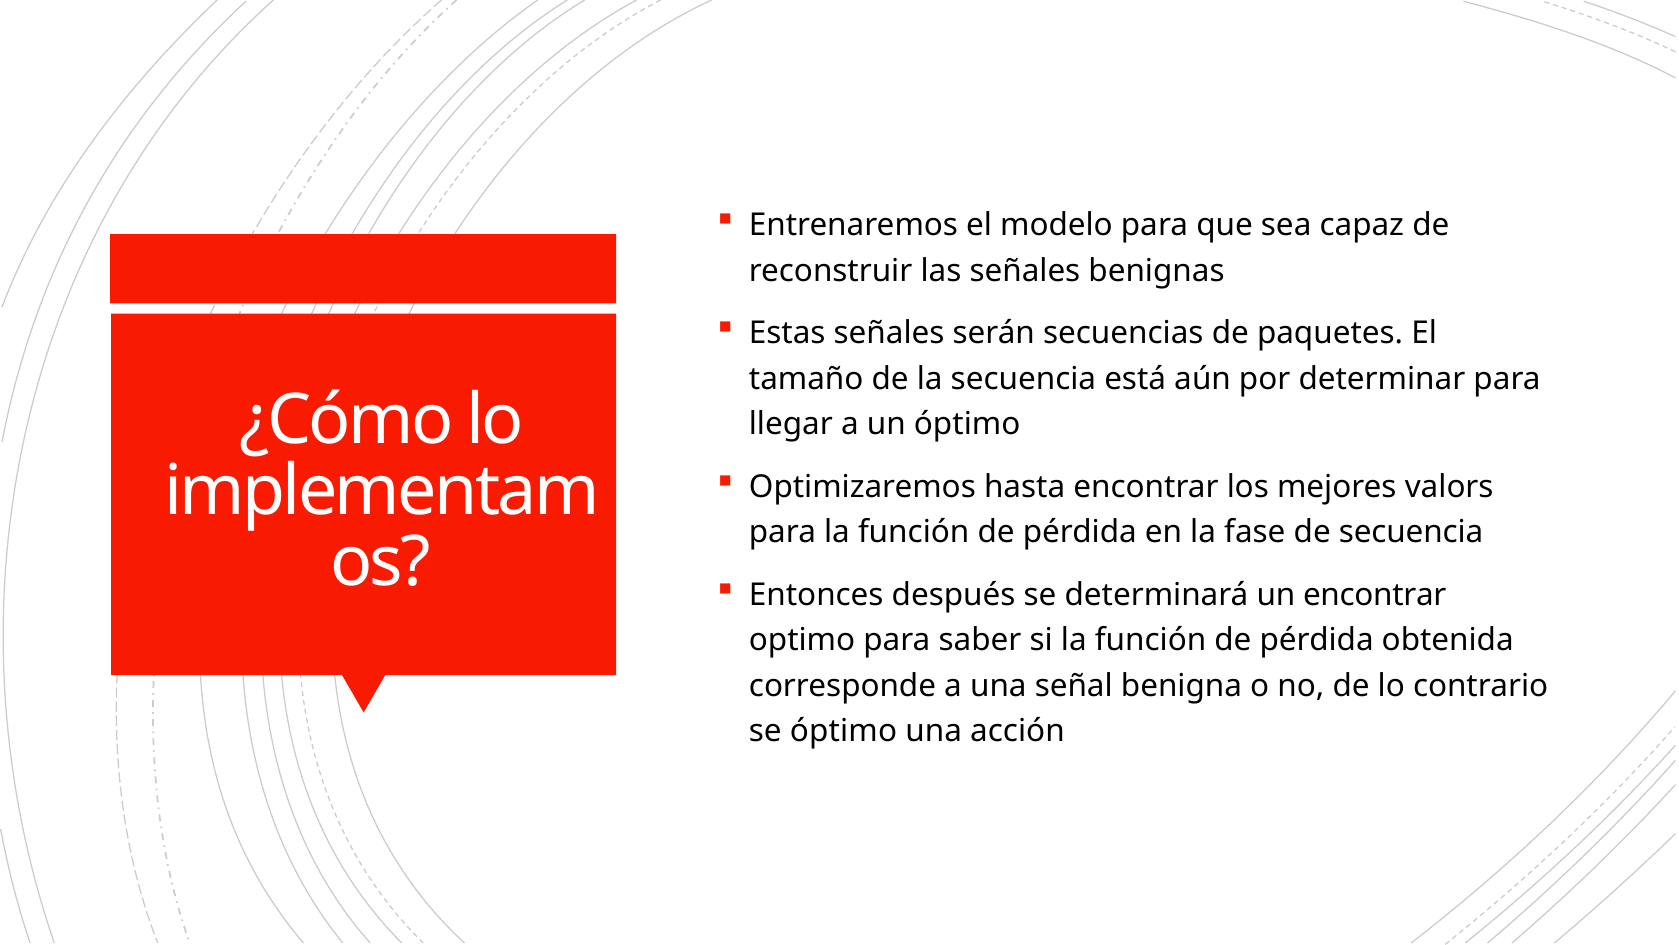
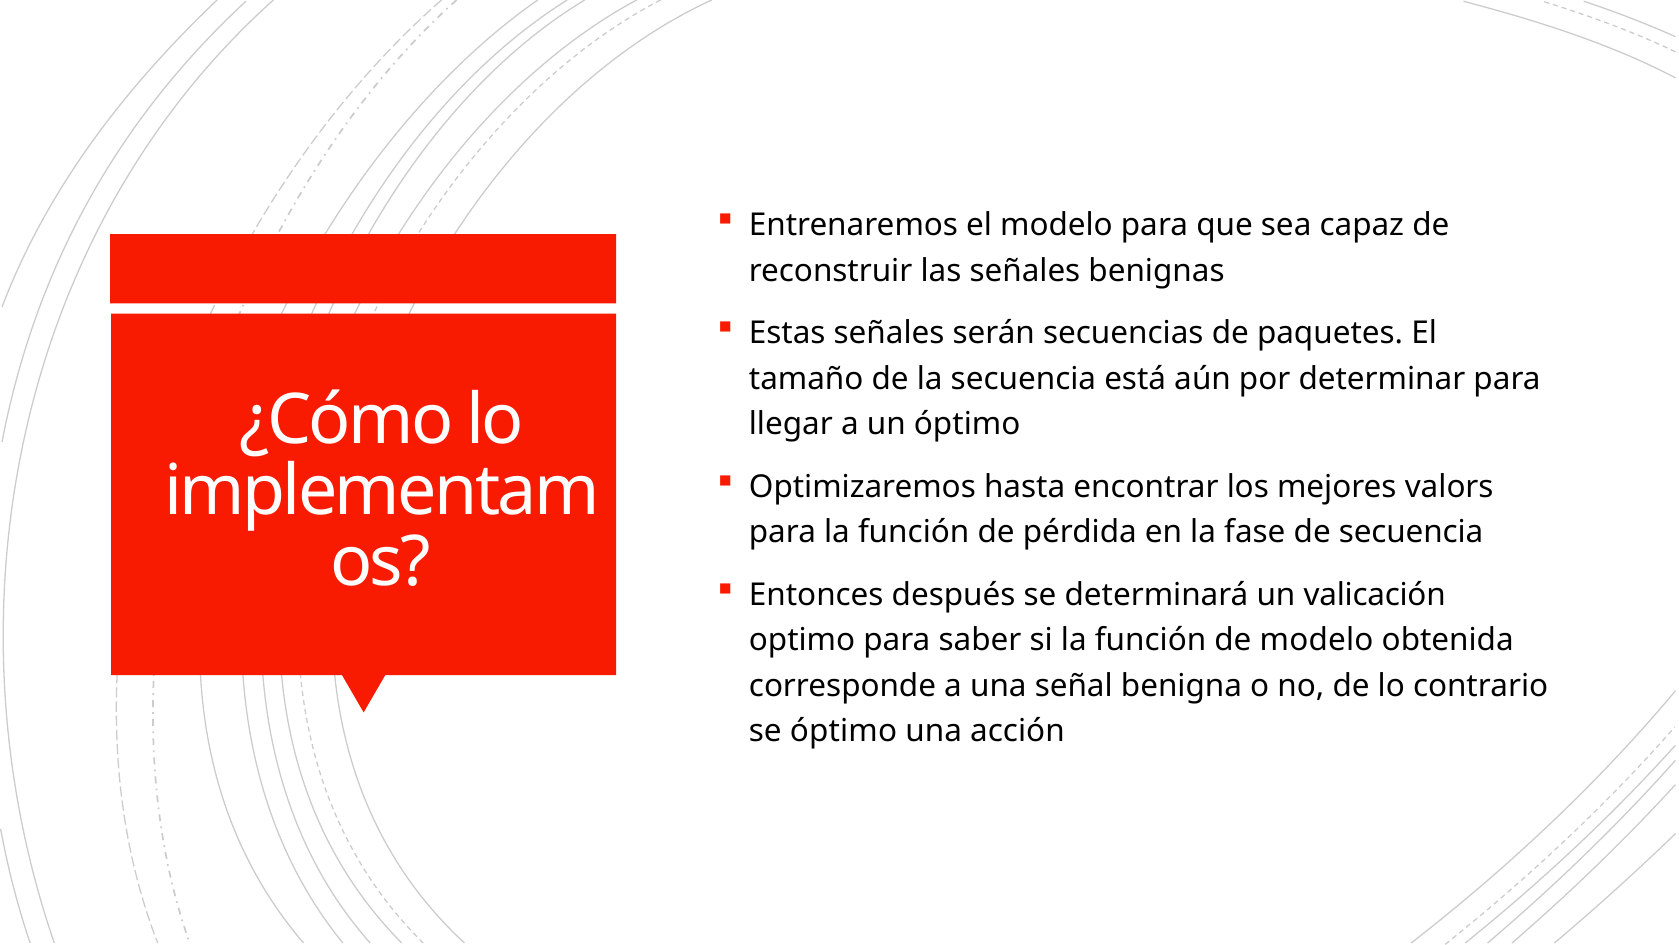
un encontrar: encontrar -> valicación (1375, 595)
pérdida: pérdida -> modelo (1317, 640)
